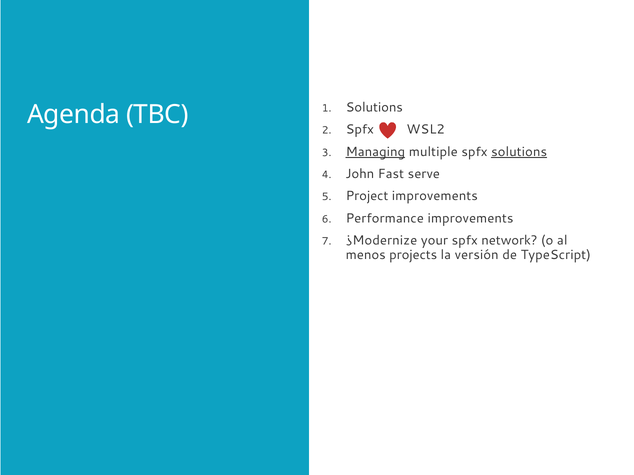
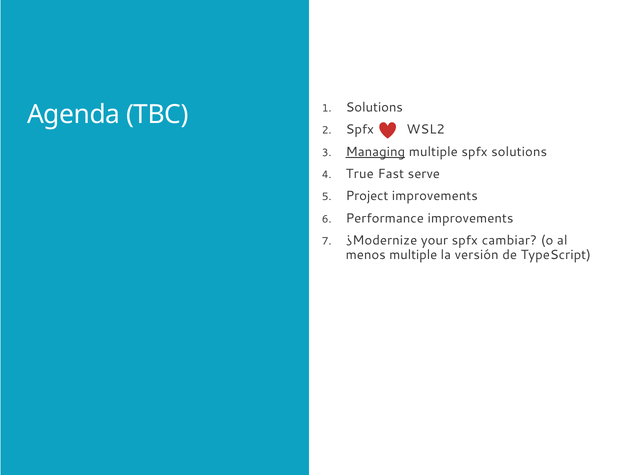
solutions underline: present -> none (519, 152)
John: John -> True (360, 174)
network: network -> cambiar (509, 241)
menos projects: projects -> multiple (413, 255)
